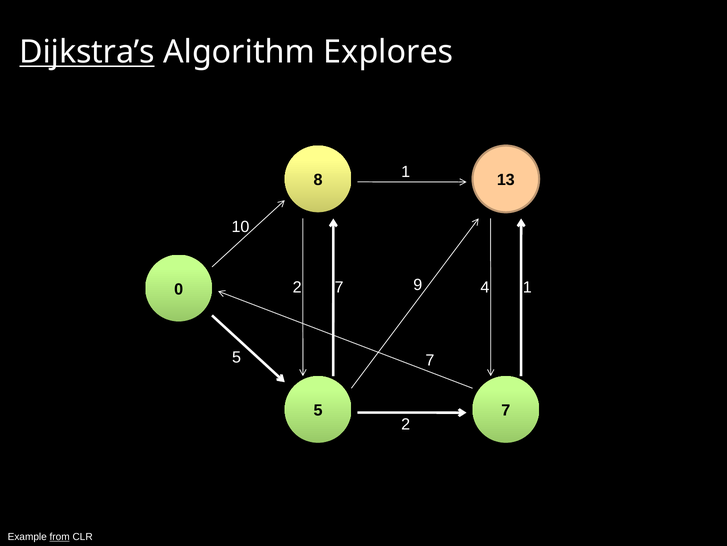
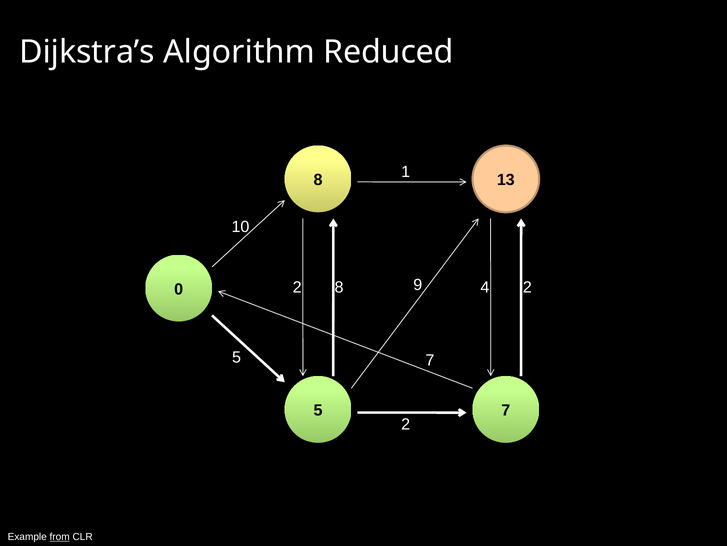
Dijkstra’s underline: present -> none (87, 52)
Explores: Explores -> Reduced (389, 52)
2 7: 7 -> 8 (339, 287)
4 1: 1 -> 2 (527, 287)
